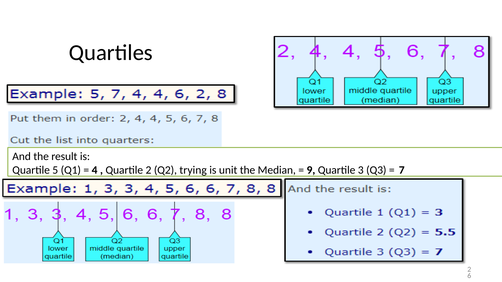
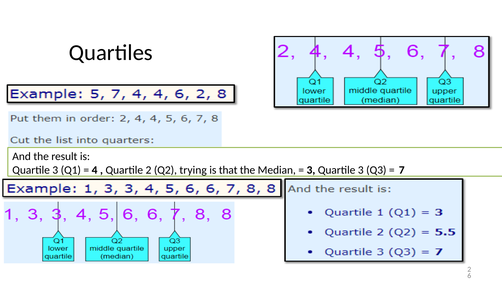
5: 5 -> 3 (55, 170)
unit: unit -> that (228, 170)
9: 9 -> 3 (311, 170)
